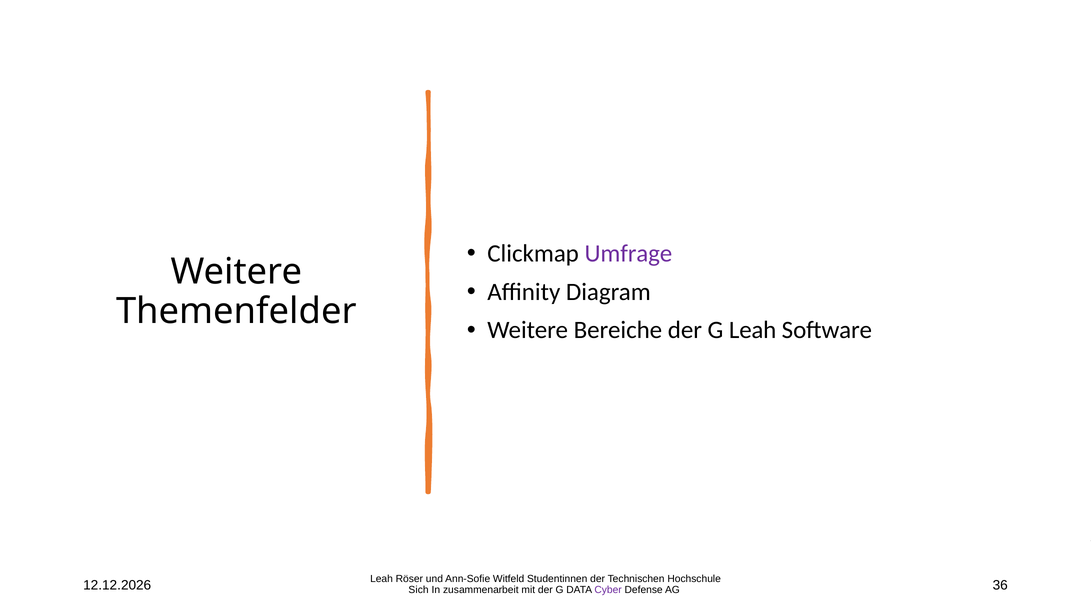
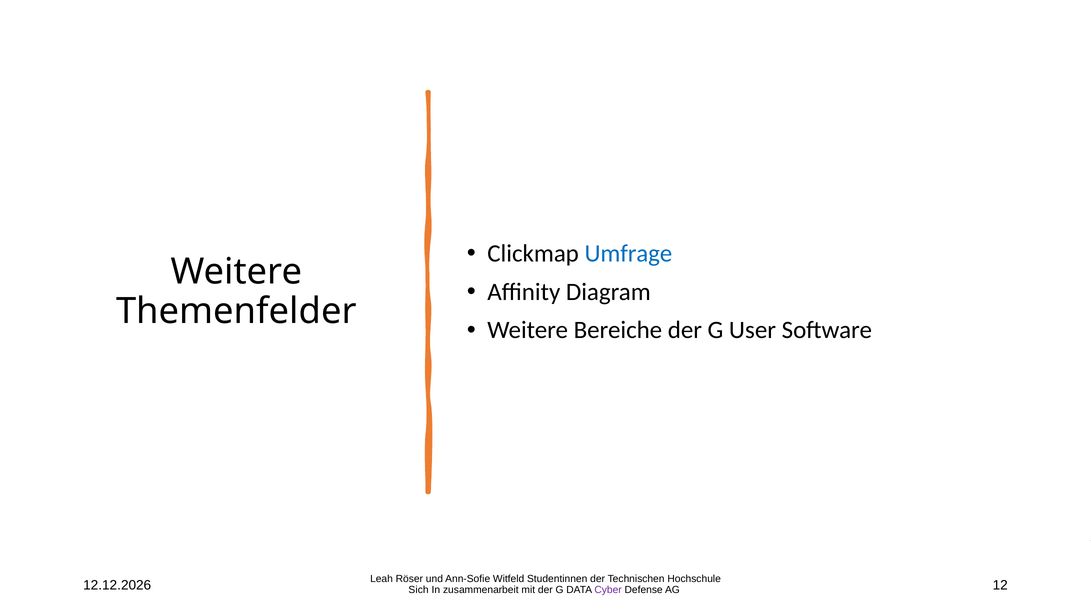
Umfrage colour: purple -> blue (628, 254)
G Leah: Leah -> User (753, 331)
36: 36 -> 12 (1000, 586)
